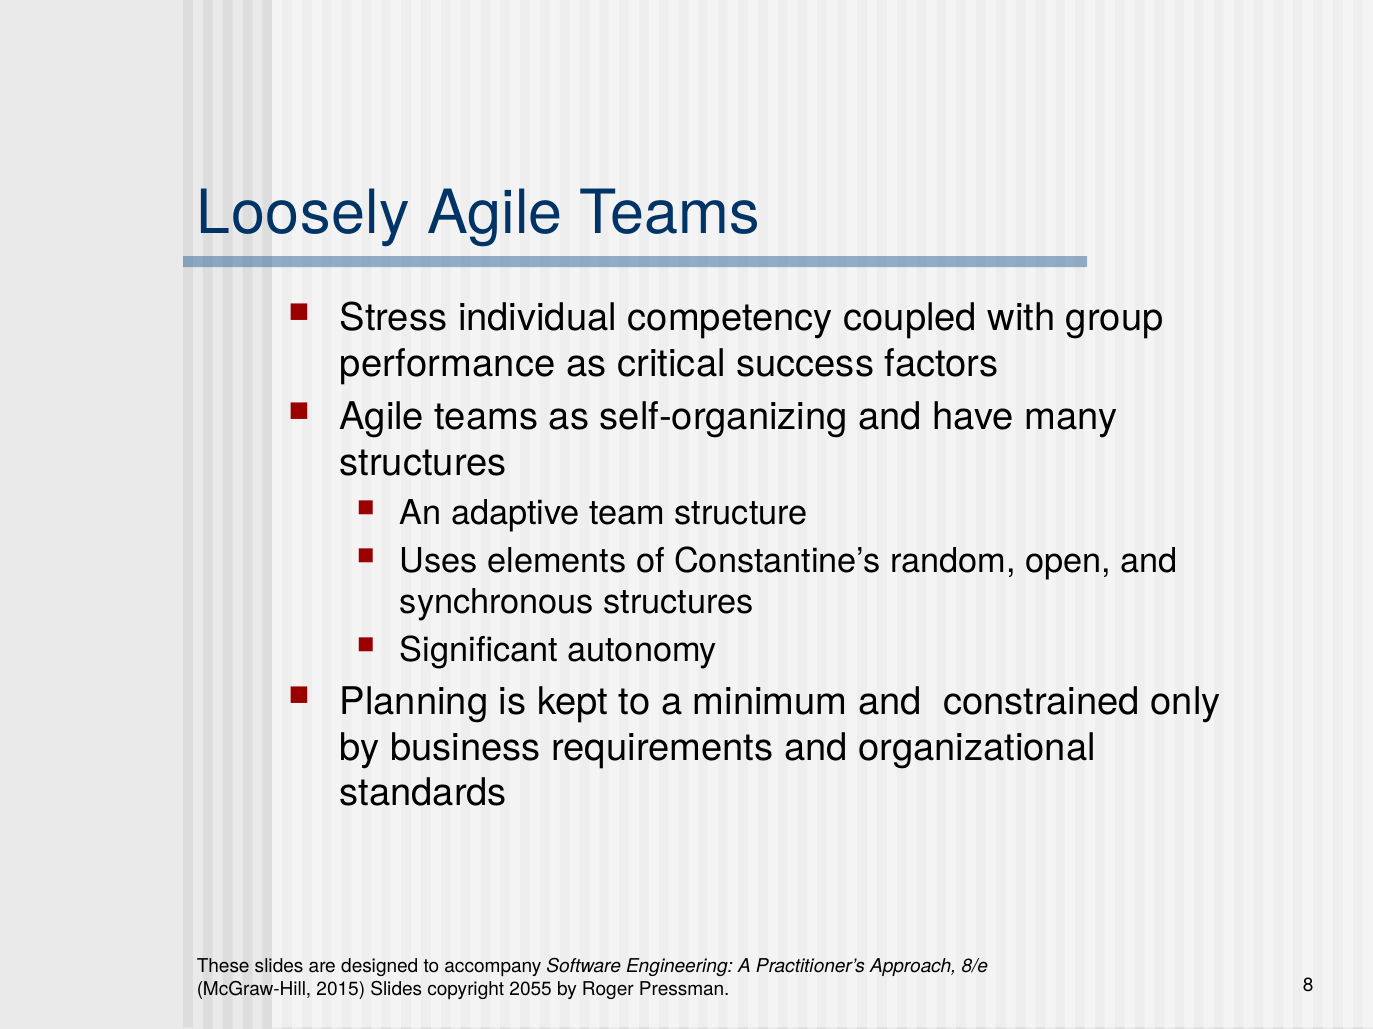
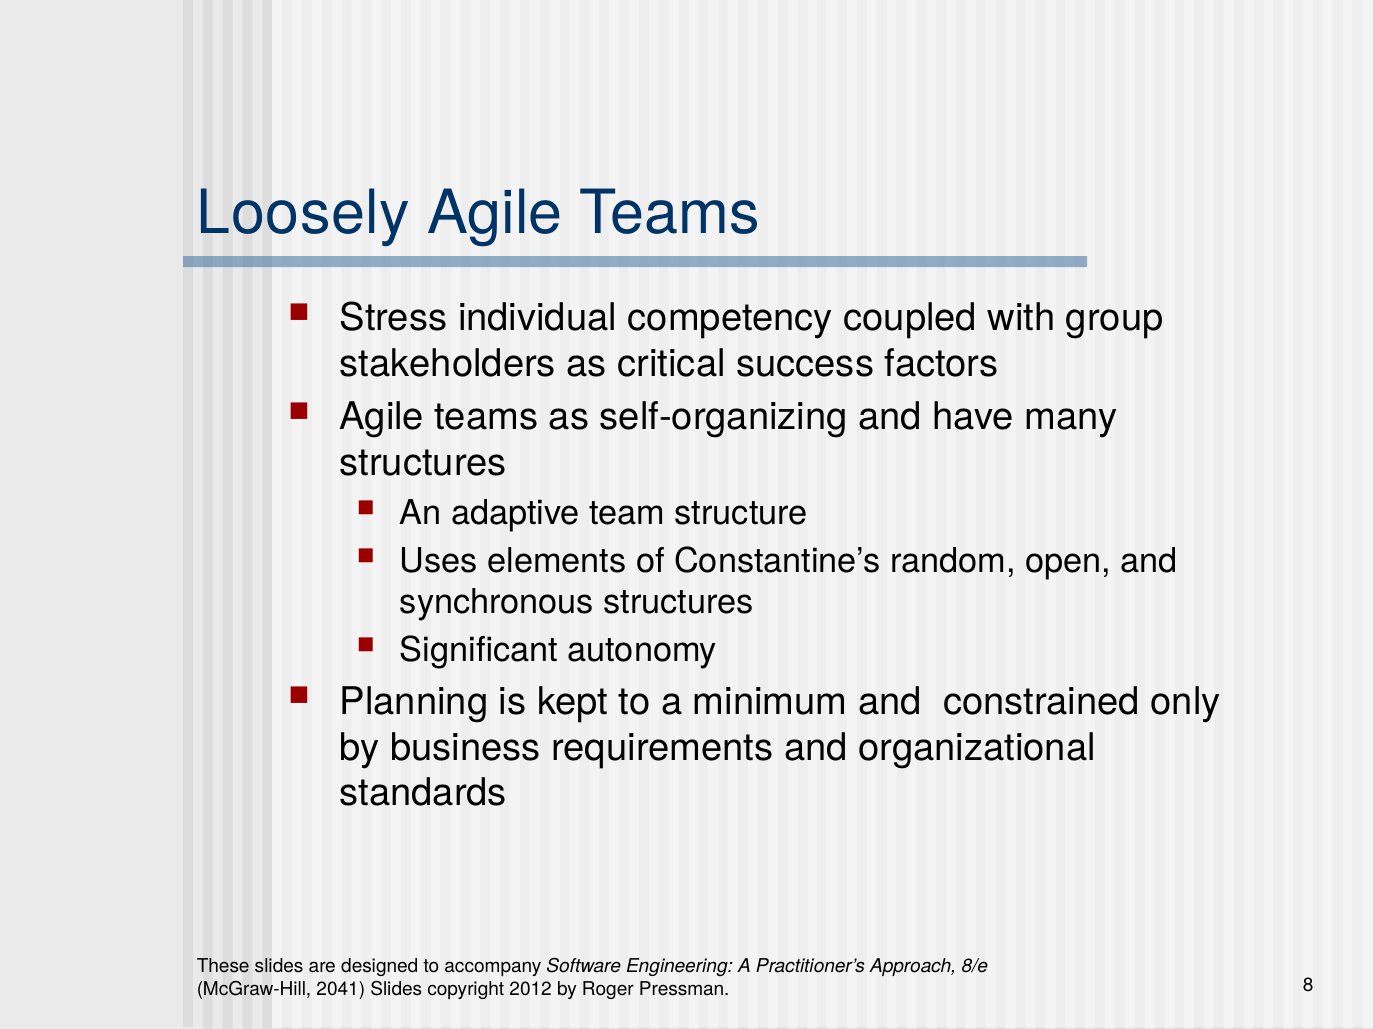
performance: performance -> stakeholders (448, 364)
2015: 2015 -> 2041 (341, 990)
2055: 2055 -> 2012 (531, 990)
